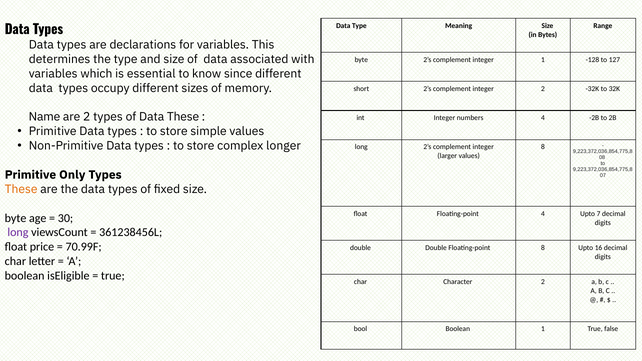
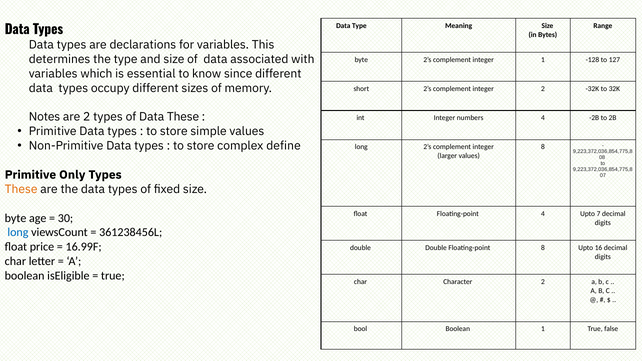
Name: Name -> Notes (44, 117)
longer: longer -> define (284, 146)
long colour: purple -> blue (18, 233)
70.99F: 70.99F -> 16.99F (84, 247)
